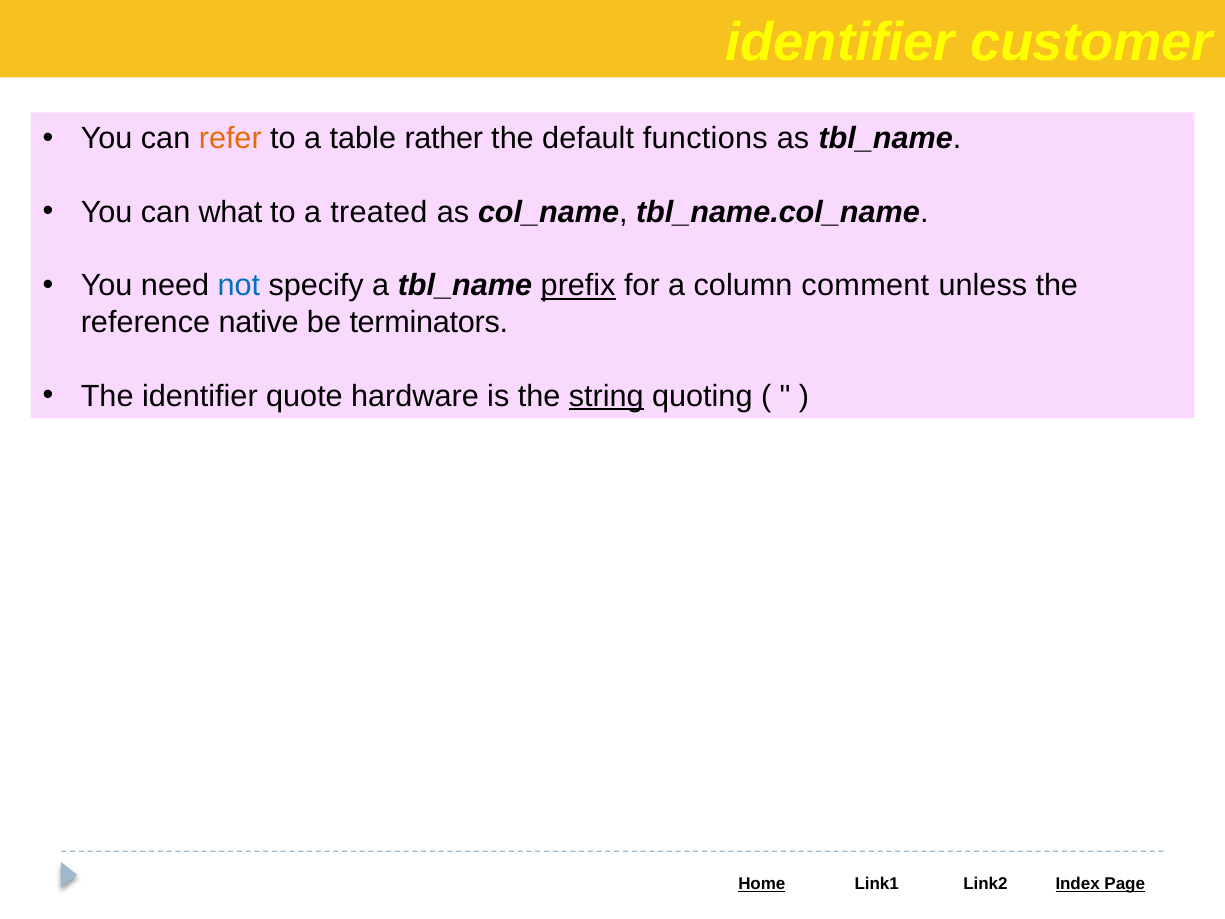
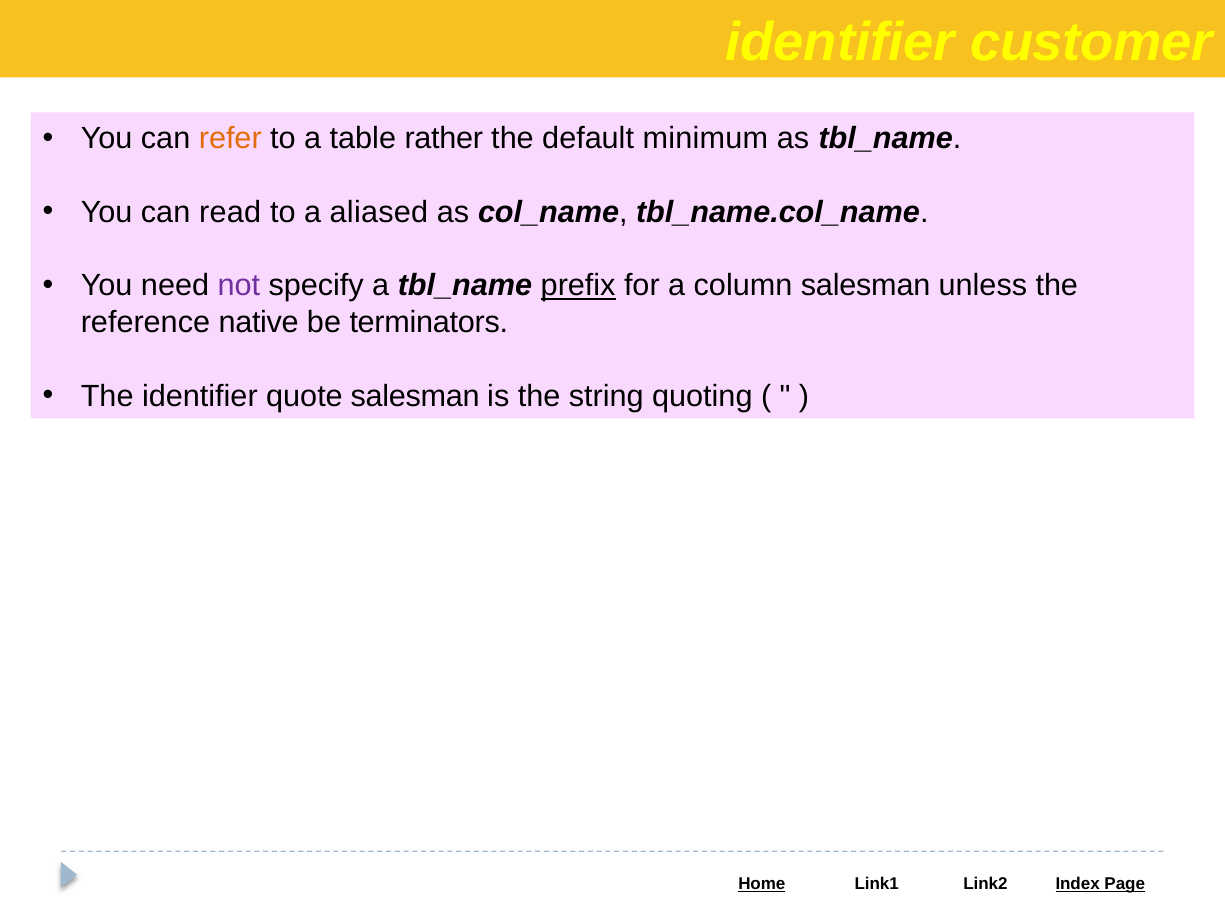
functions: functions -> minimum (705, 139)
what: what -> read (230, 212)
treated: treated -> aliased (379, 212)
not colour: blue -> purple (239, 286)
column comment: comment -> salesman (866, 286)
quote hardware: hardware -> salesman (415, 396)
string underline: present -> none (606, 396)
